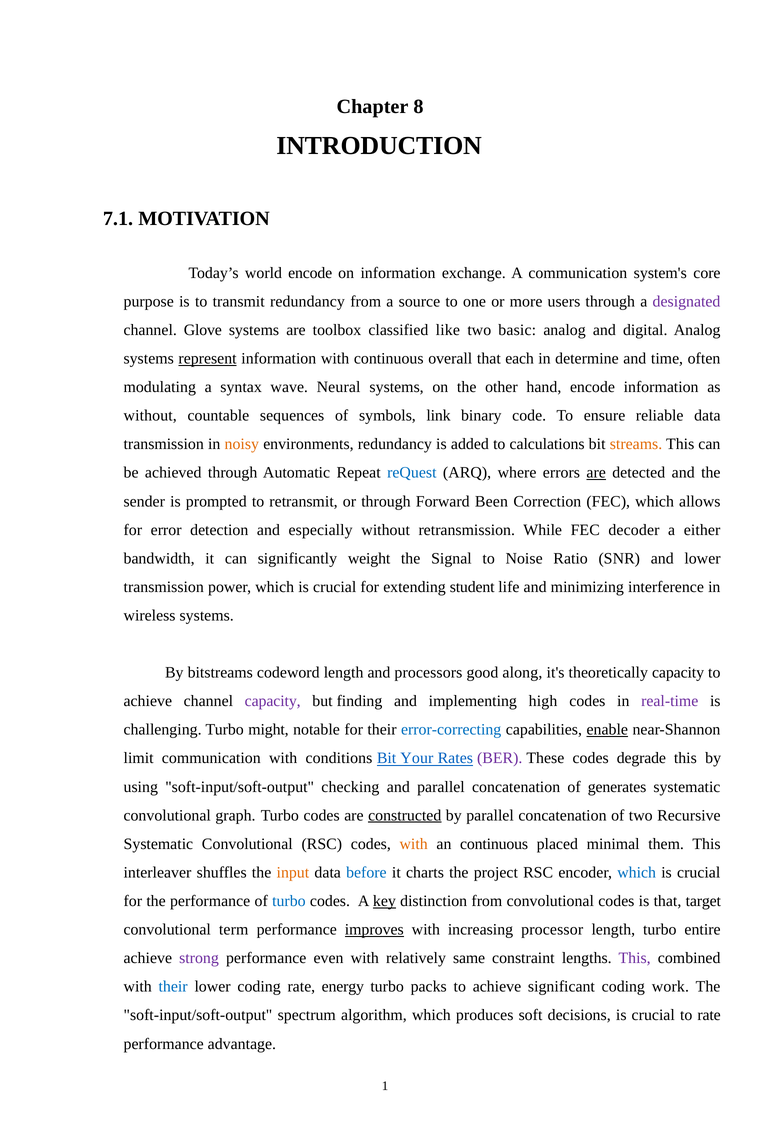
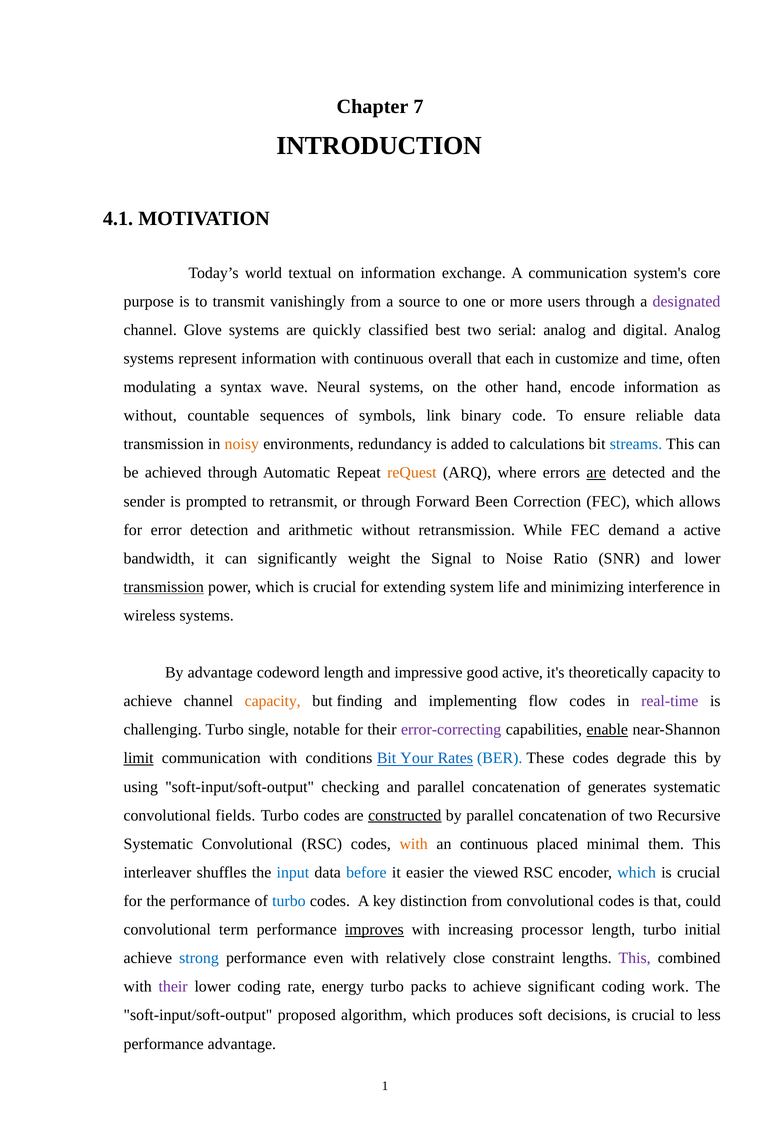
8: 8 -> 7 (418, 107)
7.1: 7.1 -> 4.1 (118, 218)
world encode: encode -> textual (310, 273)
transmit redundancy: redundancy -> vanishingly (307, 301)
toolbox: toolbox -> quickly (337, 330)
like: like -> best (448, 330)
basic: basic -> serial (517, 330)
represent underline: present -> none (208, 358)
determine: determine -> customize (587, 358)
streams colour: orange -> blue (636, 444)
reQuest colour: blue -> orange (412, 473)
especially: especially -> arithmetic (321, 530)
decoder: decoder -> demand (634, 530)
a either: either -> active (702, 530)
transmission underline: none -> present (164, 587)
student: student -> system (472, 587)
By bitstreams: bitstreams -> advantage (220, 672)
processors: processors -> impressive (428, 672)
good along: along -> active (523, 672)
capacity colour: purple -> orange (273, 701)
high: high -> flow (543, 701)
might: might -> single (269, 730)
error-correcting colour: blue -> purple (451, 730)
limit underline: none -> present (139, 758)
BER colour: purple -> blue (500, 758)
graph: graph -> fields (235, 815)
input colour: orange -> blue (293, 872)
charts: charts -> easier (425, 872)
project: project -> viewed (496, 872)
key underline: present -> none (384, 901)
target: target -> could (703, 901)
entire: entire -> initial (703, 929)
strong colour: purple -> blue (199, 958)
same: same -> close (469, 958)
their colour: blue -> purple (173, 986)
spectrum: spectrum -> proposed (307, 1015)
to rate: rate -> less (709, 1015)
